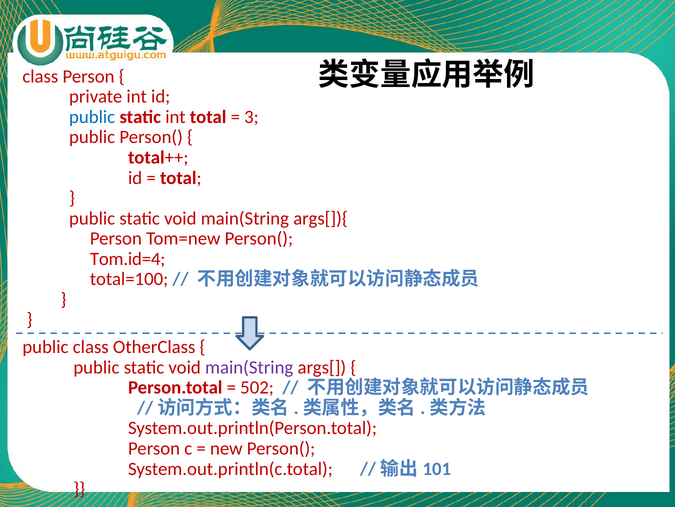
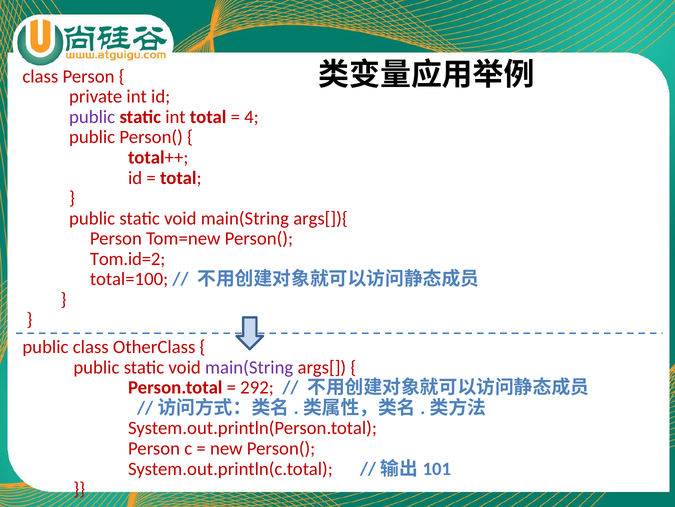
public colour: blue -> purple (92, 117)
3: 3 -> 4 (251, 117)
Tom.id=4: Tom.id=4 -> Tom.id=2 (128, 259)
502: 502 -> 292 (257, 387)
